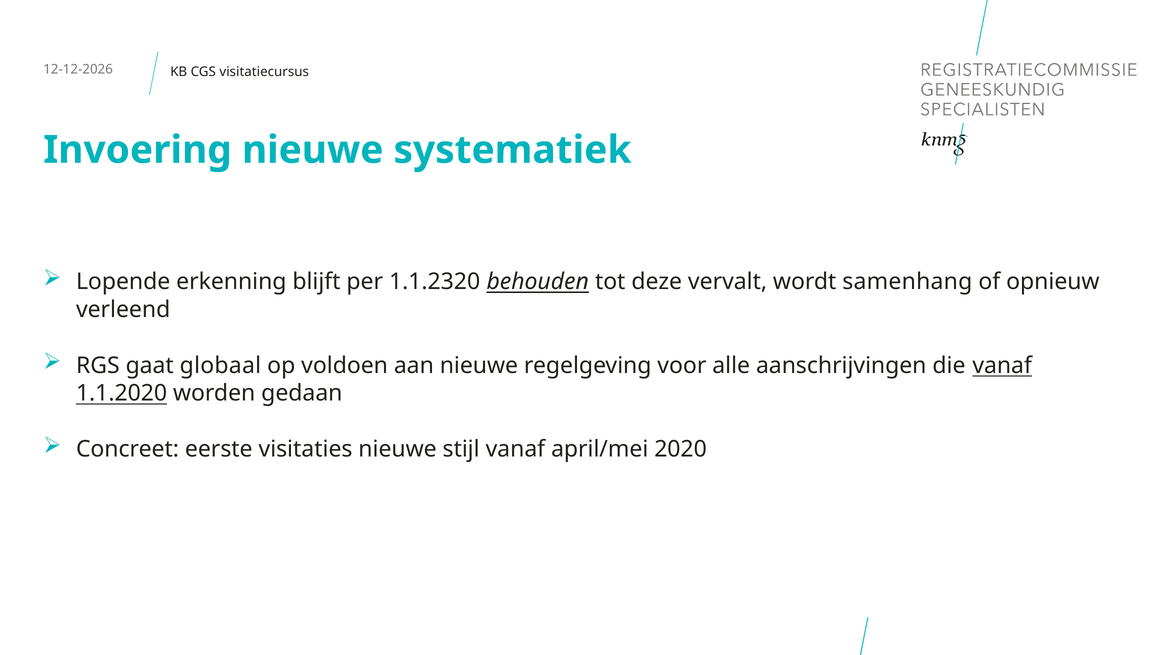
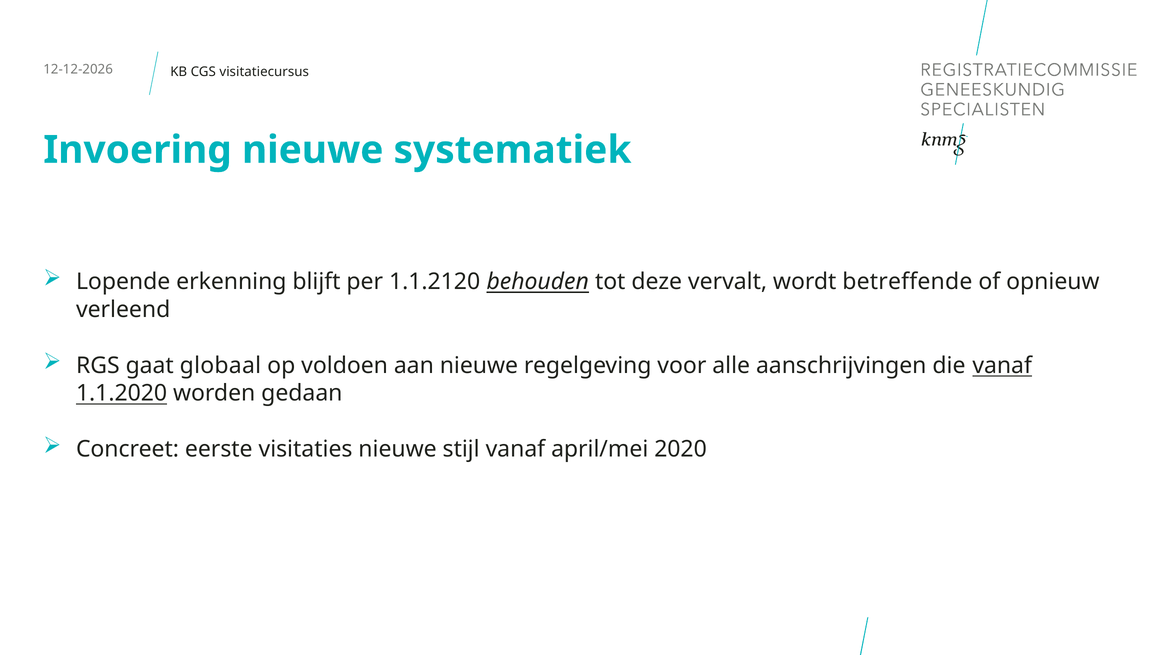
1.1.2320: 1.1.2320 -> 1.1.2120 (435, 282)
samenhang: samenhang -> betreffende (907, 282)
